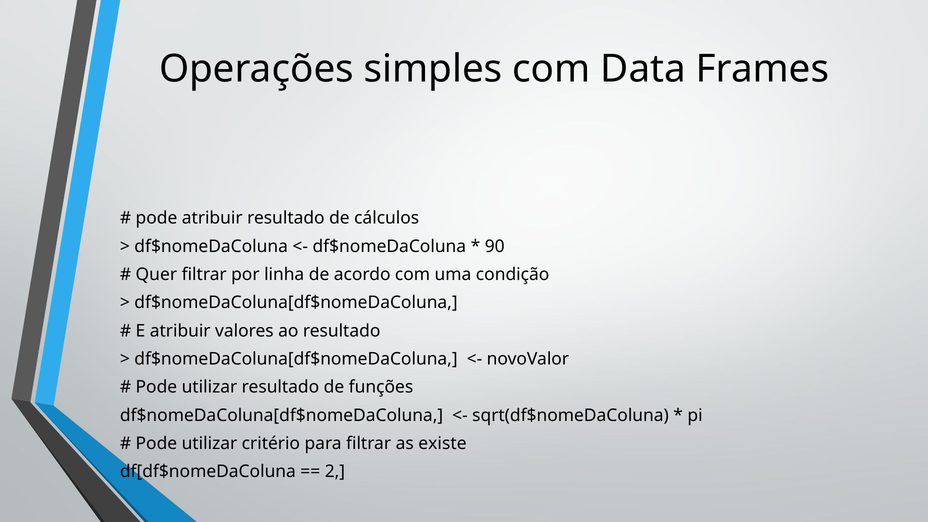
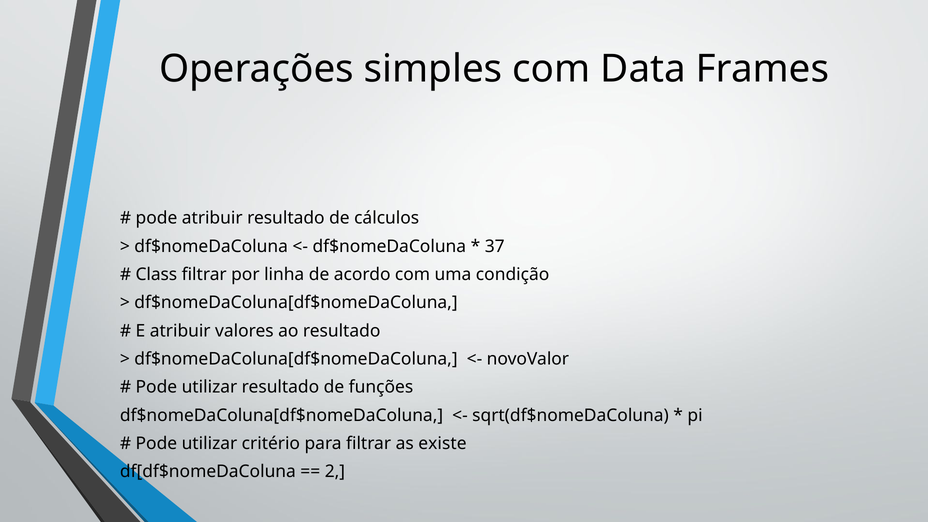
90: 90 -> 37 (495, 246)
Quer: Quer -> Class (156, 274)
